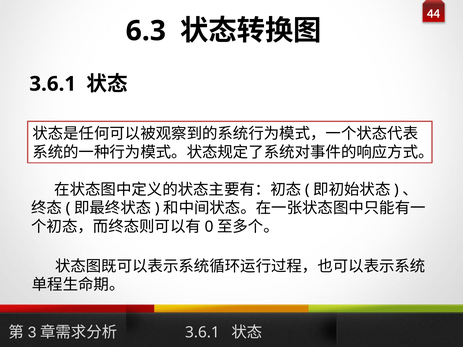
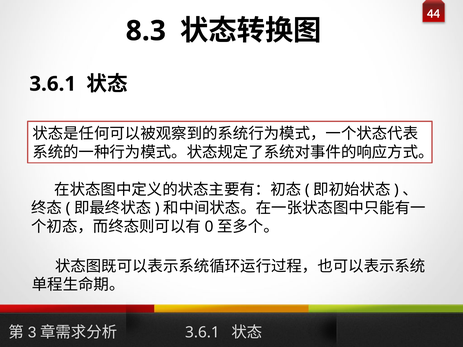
6.3: 6.3 -> 8.3 (146, 31)
